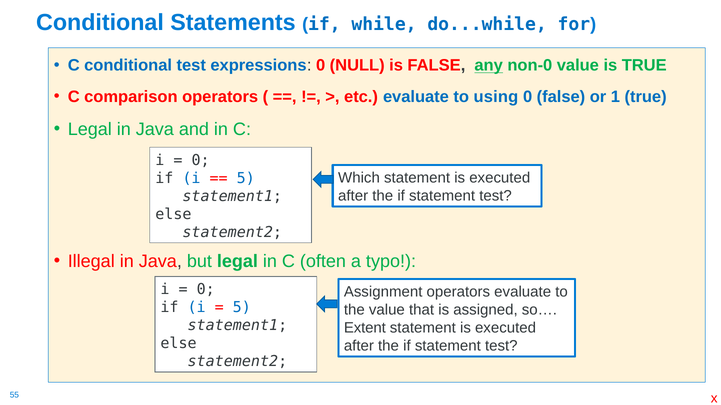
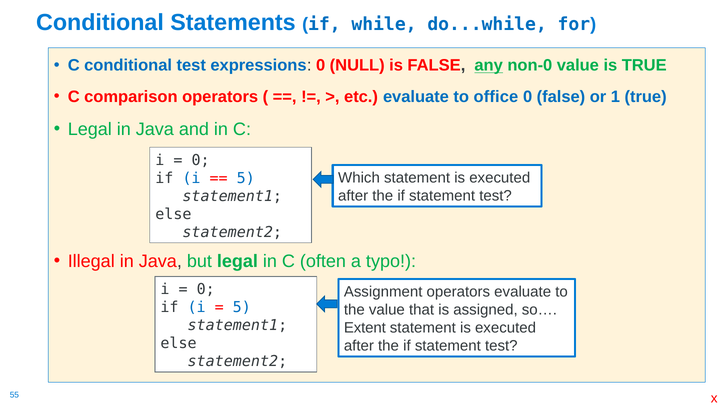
using: using -> office (496, 97)
